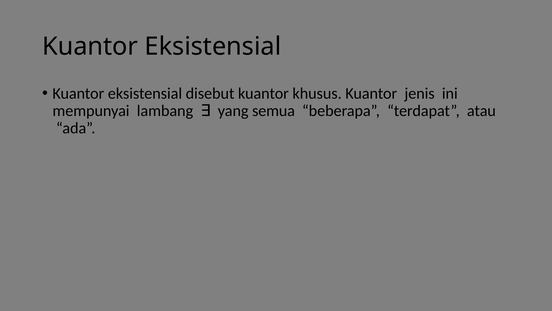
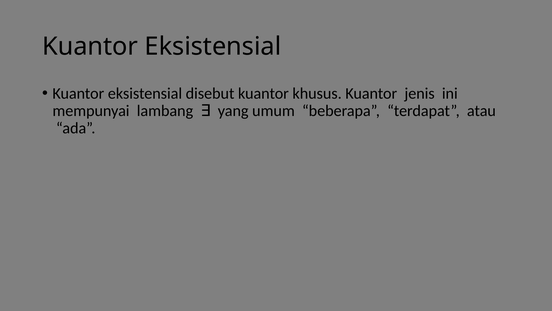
semua: semua -> umum (273, 111)
